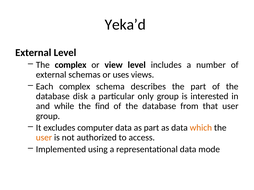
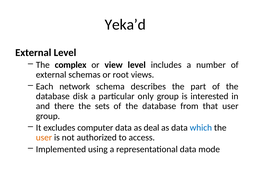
uses: uses -> root (121, 75)
Each complex: complex -> network (75, 87)
while: while -> there (64, 106)
find: find -> sets (102, 106)
as part: part -> deal (151, 128)
which colour: orange -> blue (201, 128)
